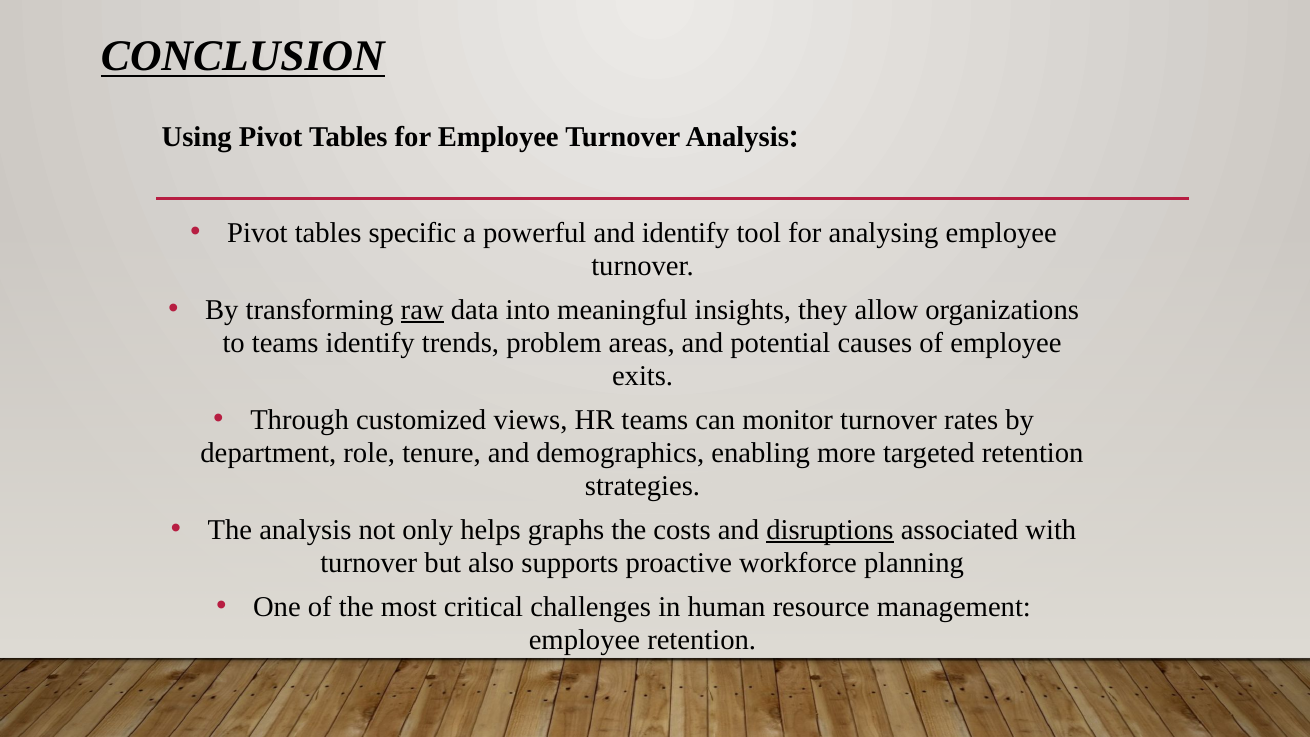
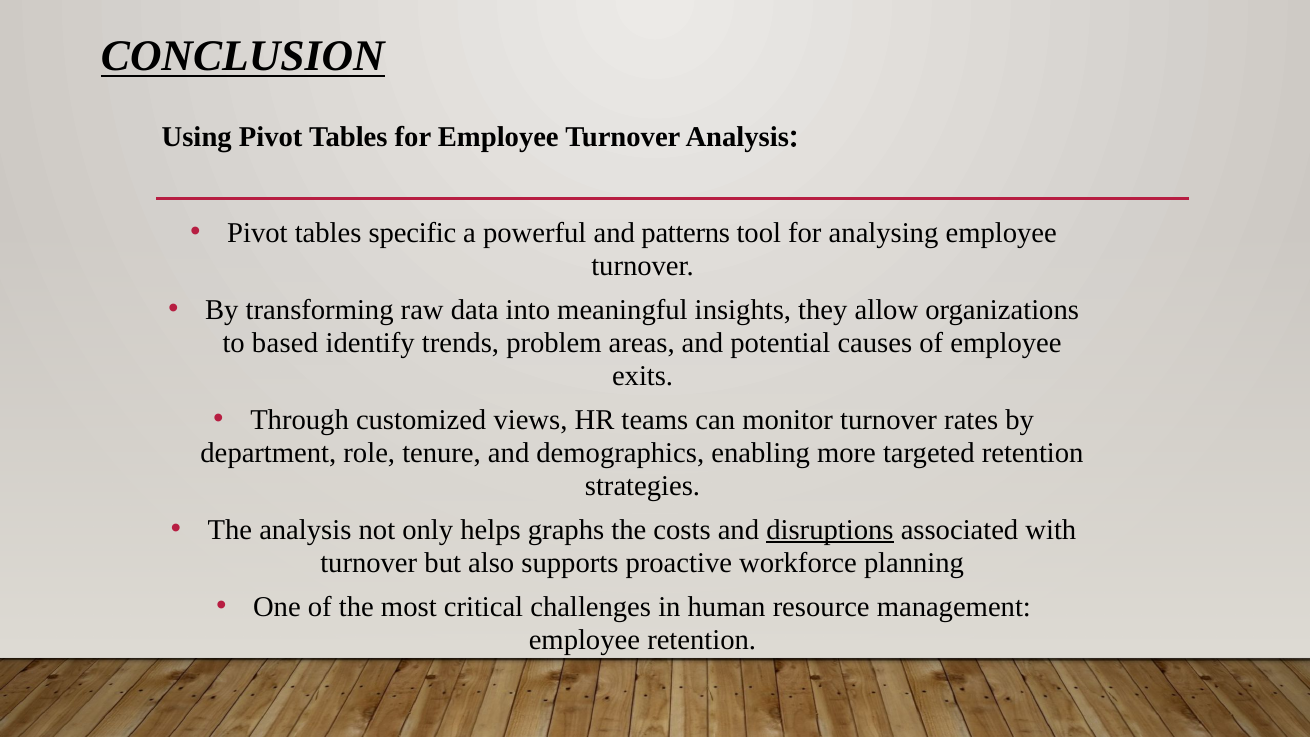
and identify: identify -> patterns (686, 233)
raw underline: present -> none (422, 310)
to teams: teams -> based (285, 343)
